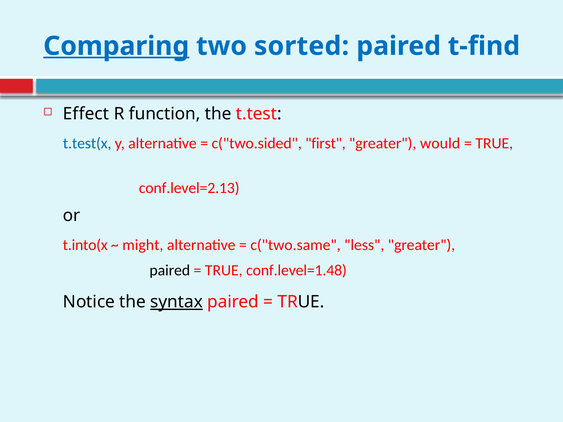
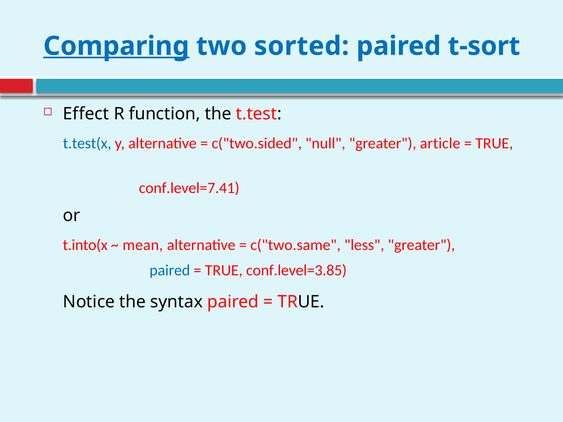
t-find: t-find -> t-sort (484, 46)
first: first -> null (325, 143)
would: would -> article (440, 143)
conf.level=2.13: conf.level=2.13 -> conf.level=7.41 (189, 188)
might: might -> mean (143, 245)
paired colour: black -> blue (170, 271)
conf.level=1.48: conf.level=1.48 -> conf.level=3.85 (296, 271)
syntax underline: present -> none (177, 302)
